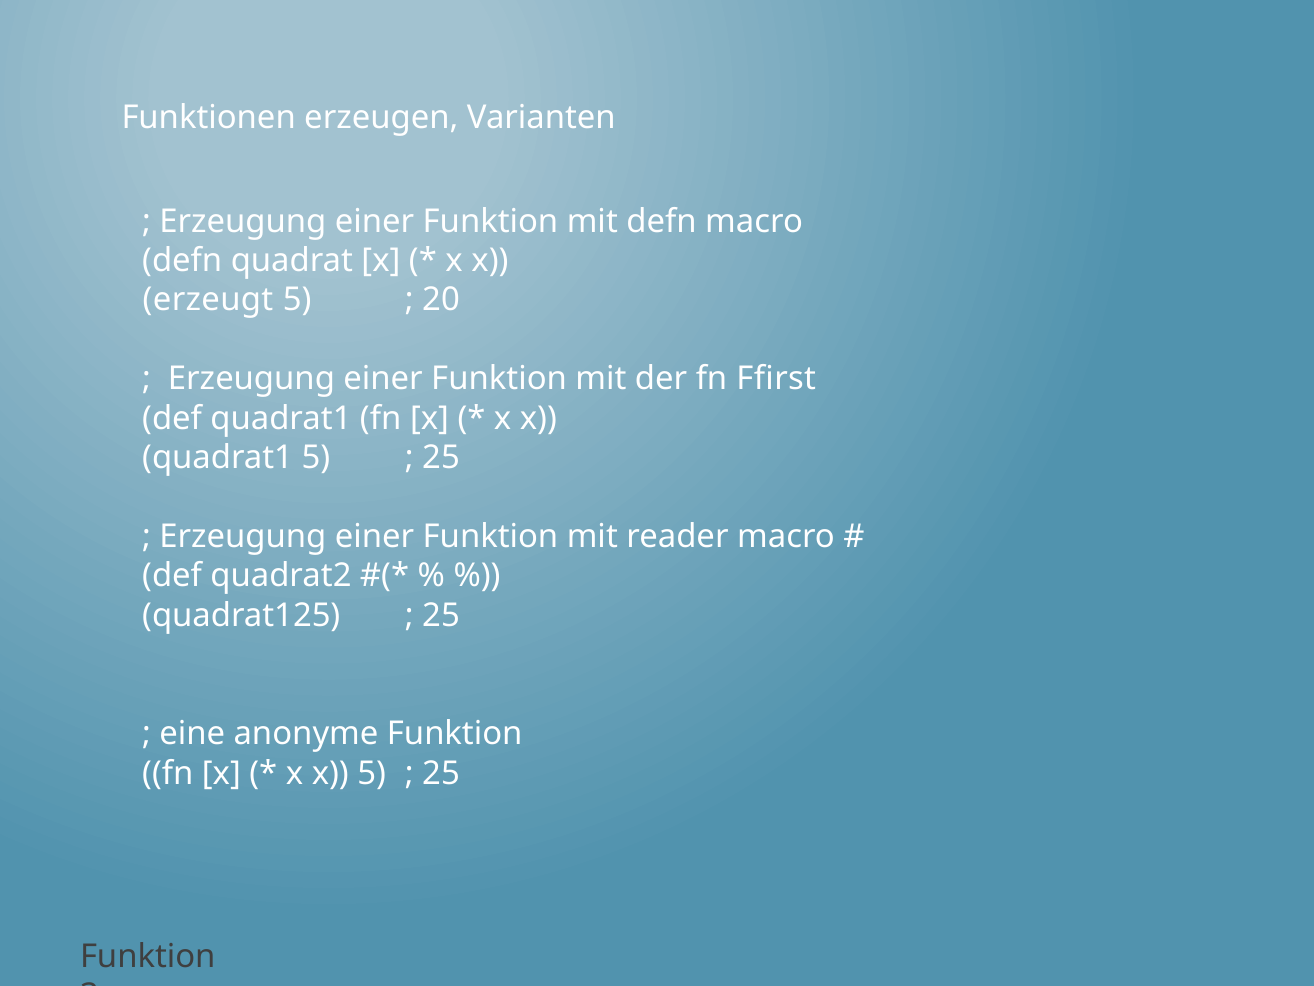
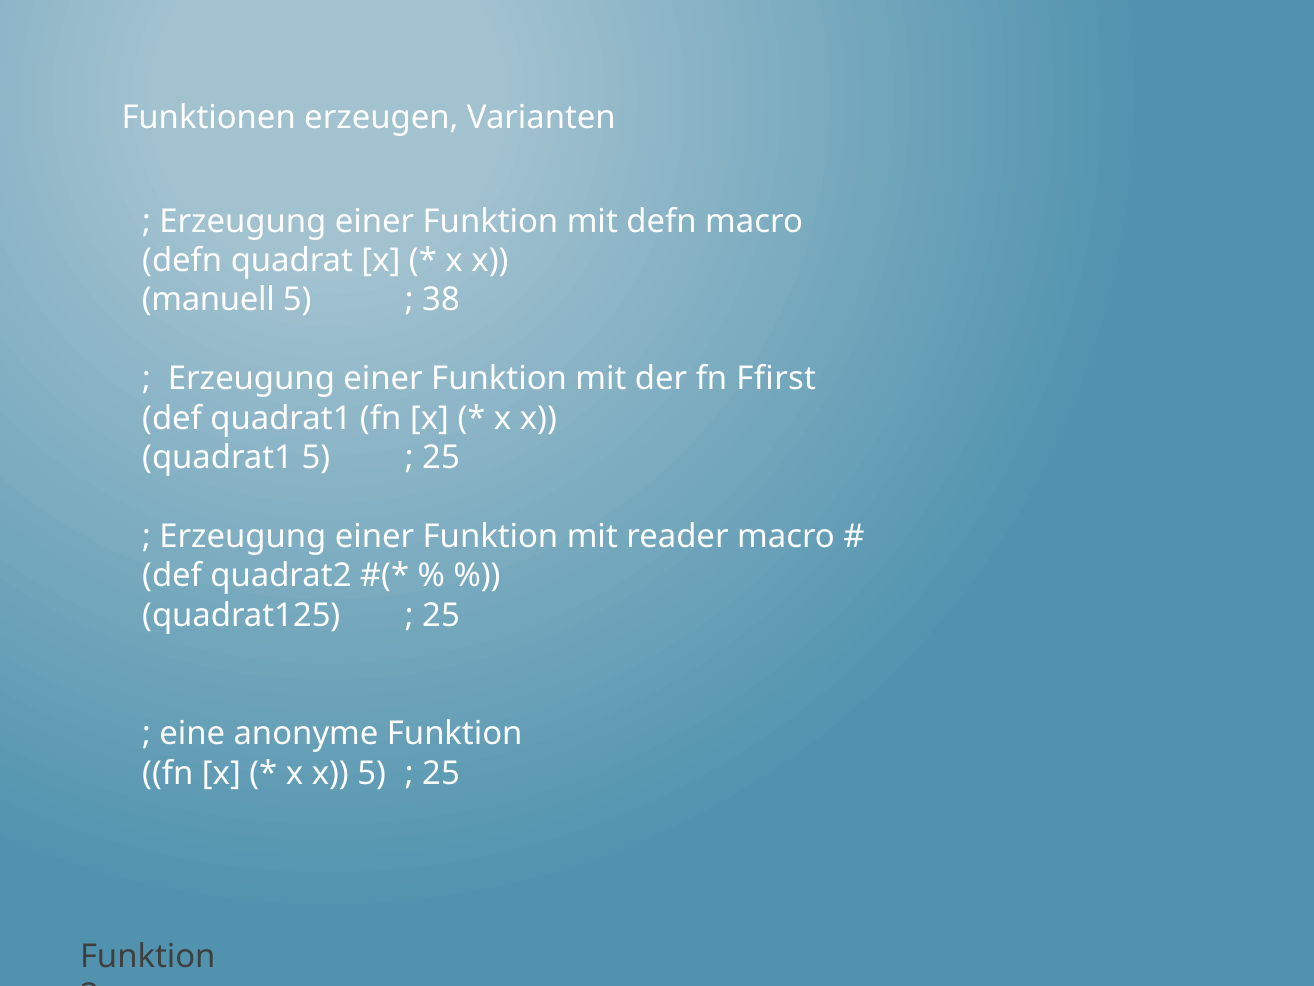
erzeugt: erzeugt -> manuell (208, 300)
20: 20 -> 38 (441, 300)
